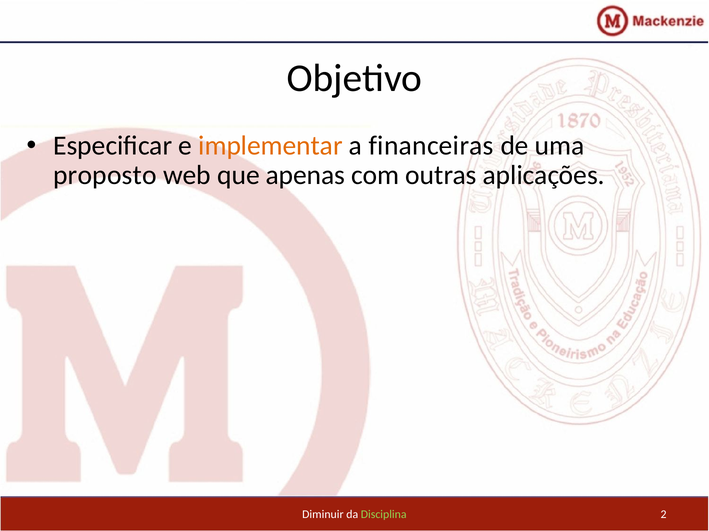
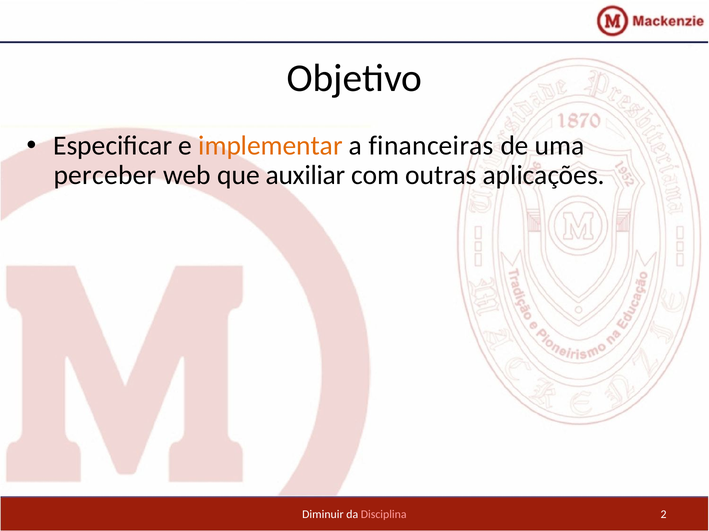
proposto: proposto -> perceber (105, 176)
apenas: apenas -> auxiliar (306, 176)
Disciplina colour: light green -> pink (384, 515)
